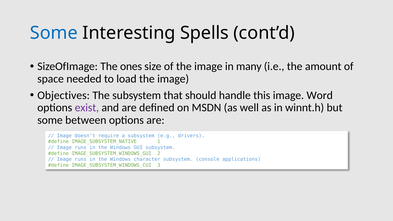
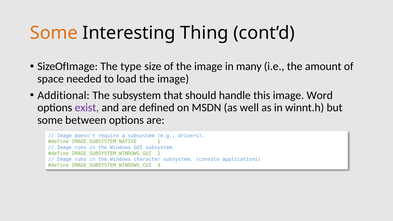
Some colour: blue -> orange (54, 33)
Spells: Spells -> Thing (204, 33)
ones: ones -> type (131, 66)
Objectives: Objectives -> Additional (64, 95)
